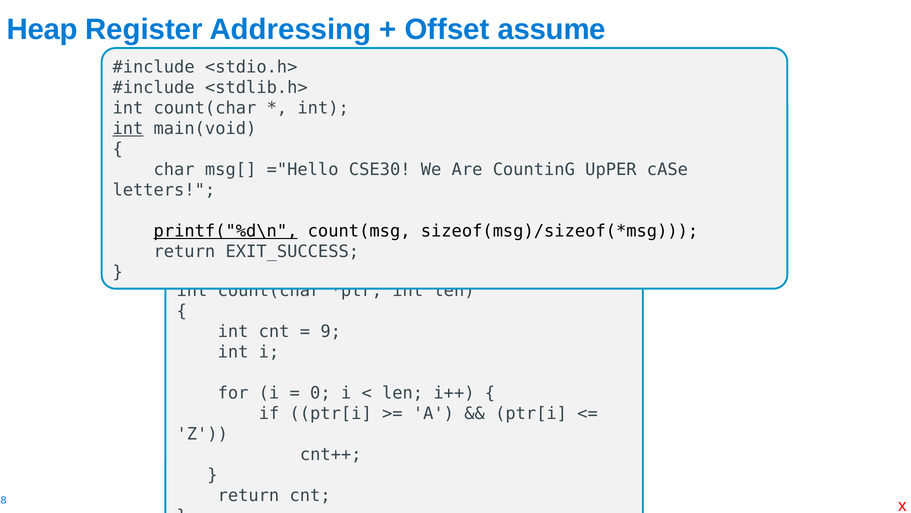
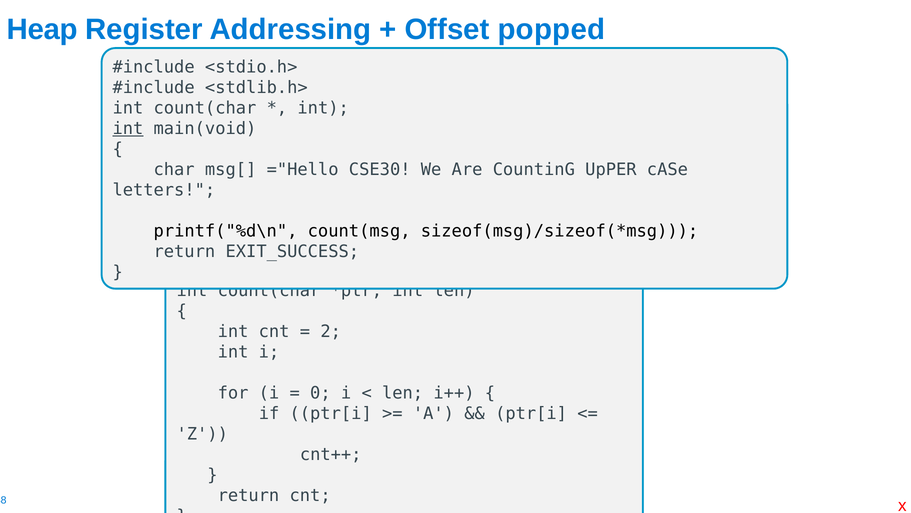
assume: assume -> popped (551, 29)
printf("%d\n underline: present -> none (226, 231)
9: 9 -> 2 (331, 331)
